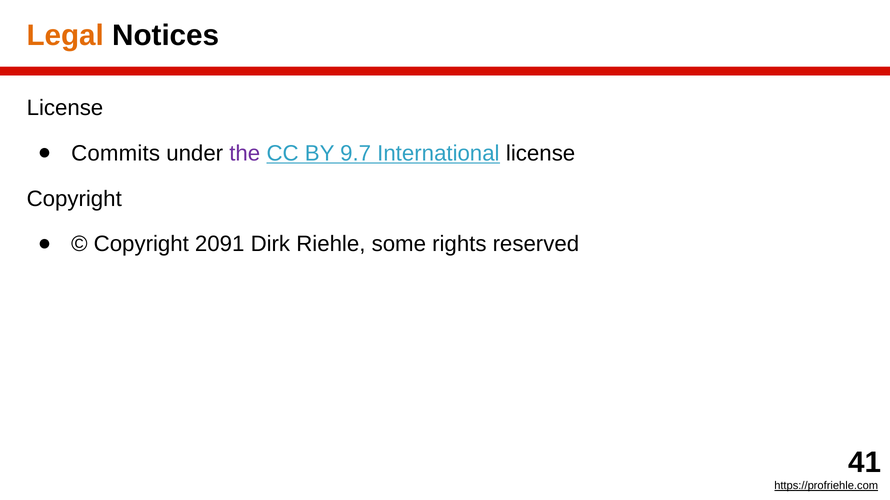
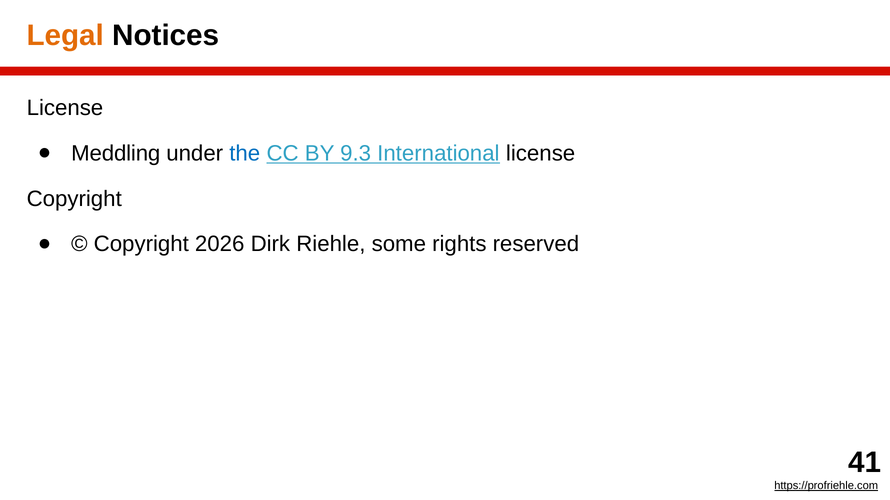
Commits: Commits -> Meddling (116, 153)
the colour: purple -> blue (245, 153)
9.7: 9.7 -> 9.3 (356, 153)
2091: 2091 -> 2026 (220, 244)
